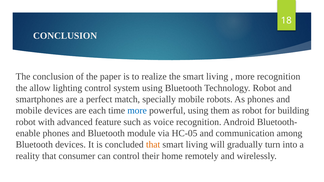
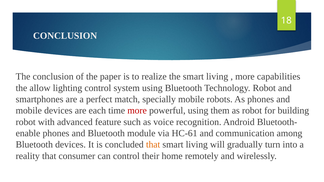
more recognition: recognition -> capabilities (279, 77)
more colour: blue -> red (137, 111)
HC-05: HC-05 -> HC-61 (185, 133)
